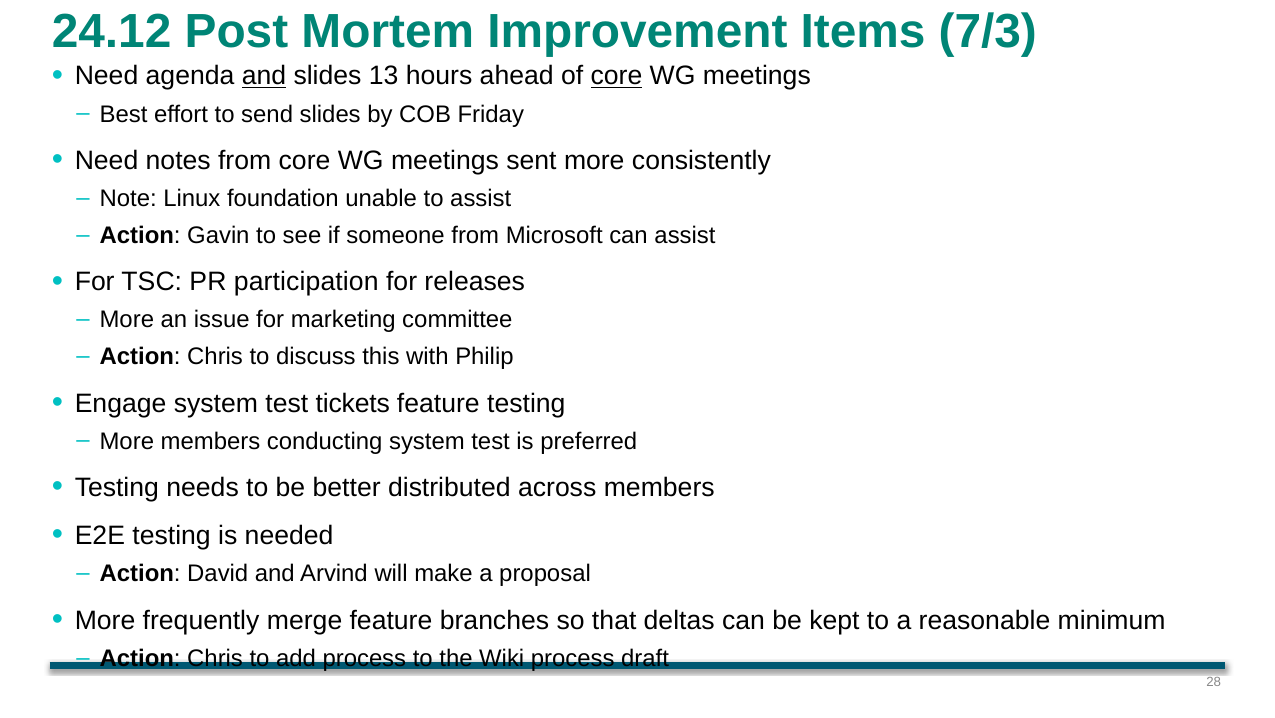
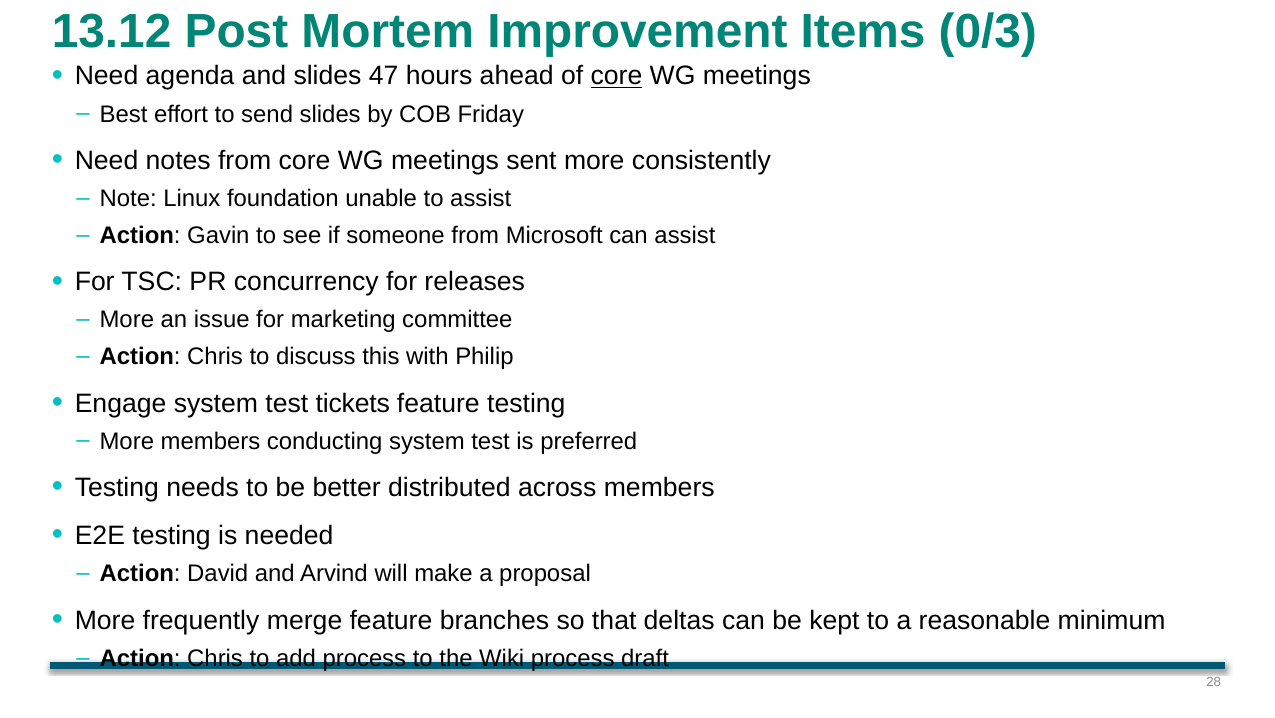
24.12: 24.12 -> 13.12 (112, 32)
7/3: 7/3 -> 0/3 (988, 32)
and underline: present -> none (264, 76)
13: 13 -> 47 (384, 76)
participation: participation -> concurrency (306, 282)
